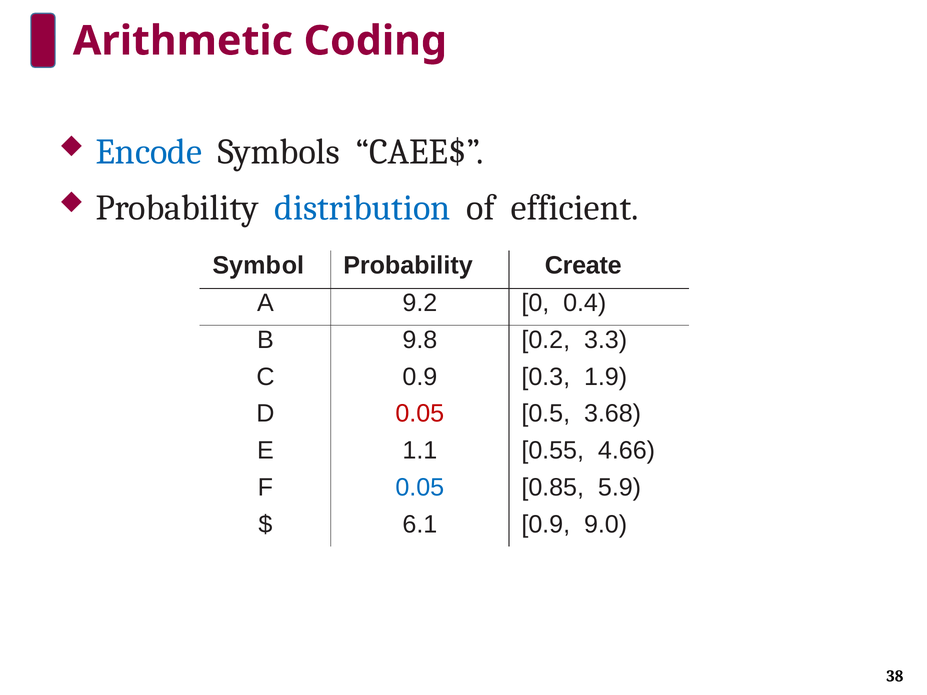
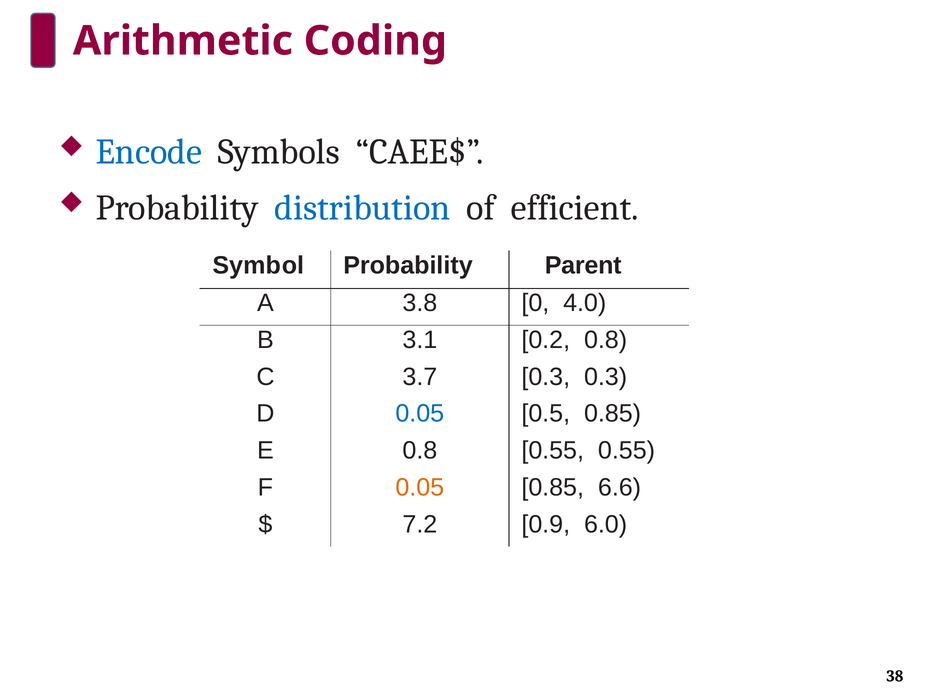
Create: Create -> Parent (583, 265)
9.2: 9.2 -> 3.8 (420, 303)
0.4: 0.4 -> 4.0 (585, 303)
9.8: 9.8 -> 3.1 (420, 340)
0.2 3.3: 3.3 -> 0.8 (606, 340)
C 0.9: 0.9 -> 3.7 (420, 377)
0.3 1.9: 1.9 -> 0.3 (606, 377)
0.05 colour: red -> blue (420, 414)
0.5 3.68: 3.68 -> 0.85 (613, 414)
E 1.1: 1.1 -> 0.8 (420, 451)
0.55 4.66: 4.66 -> 0.55 (627, 451)
0.05 colour: blue -> orange (420, 488)
5.9: 5.9 -> 6.6 (620, 488)
6.1: 6.1 -> 7.2 (420, 525)
9.0: 9.0 -> 6.0 (606, 525)
